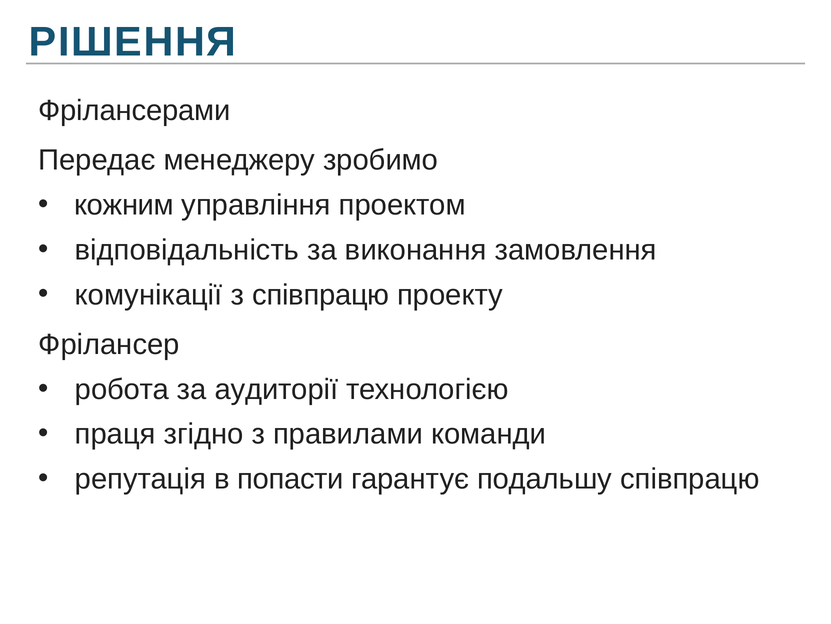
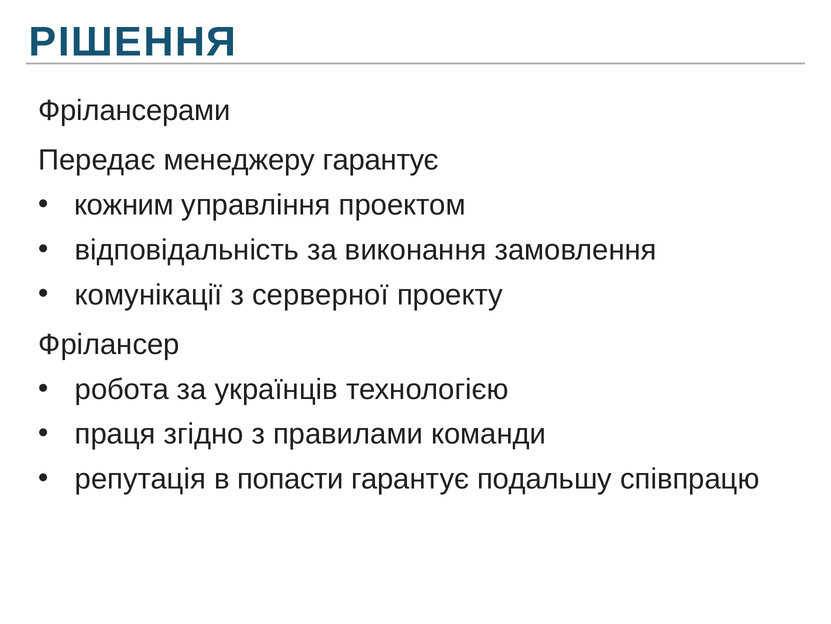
менеджеру зробимо: зробимо -> гарантує (381, 160)
з співпрацю: співпрацю -> серверної (321, 294)
аудиторії: аудиторії -> украïнцiв (276, 389)
